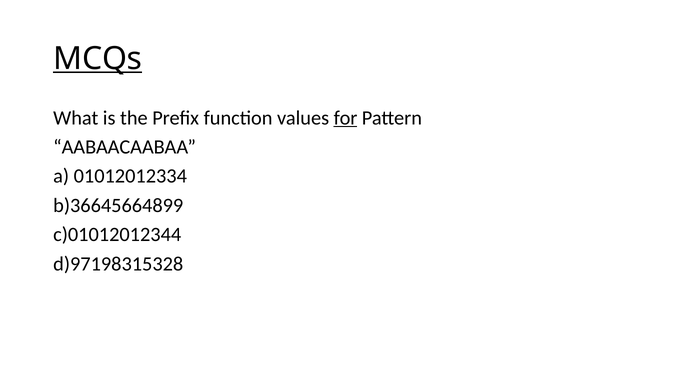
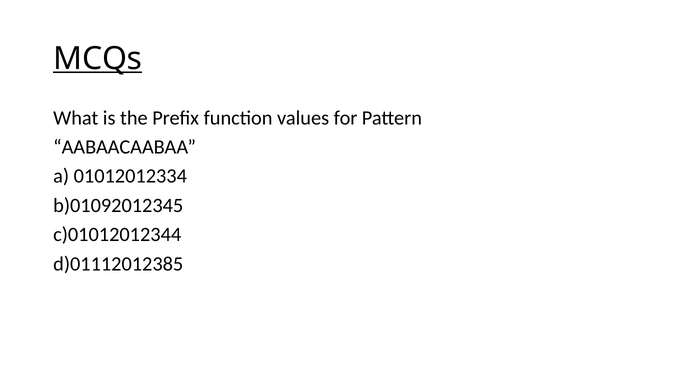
for underline: present -> none (345, 118)
b)36645664899: b)36645664899 -> b)01092012345 (118, 206)
d)97198315328: d)97198315328 -> d)01112012385 (118, 264)
